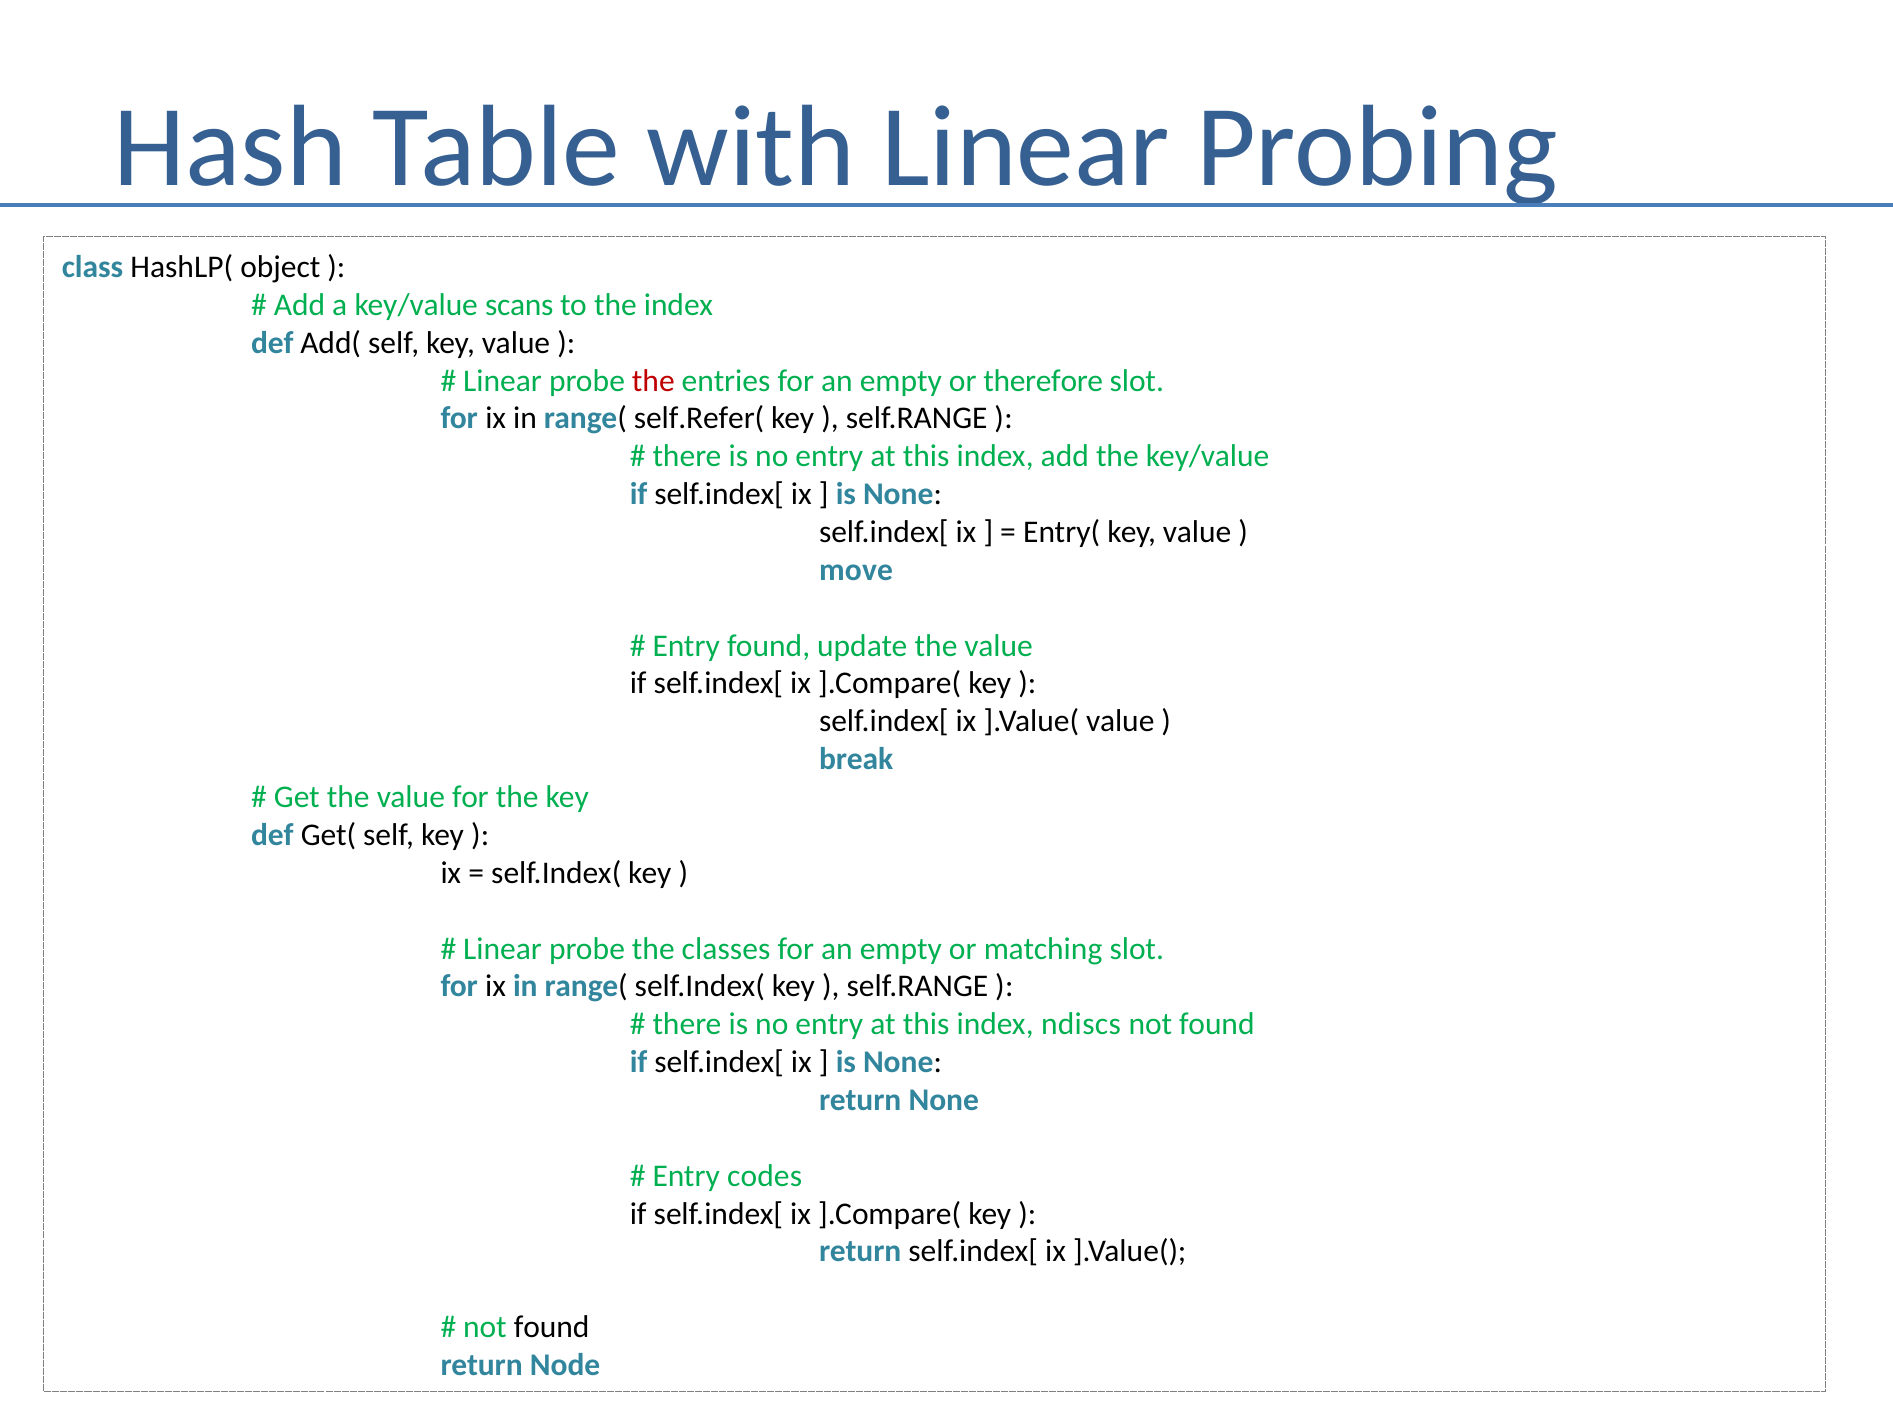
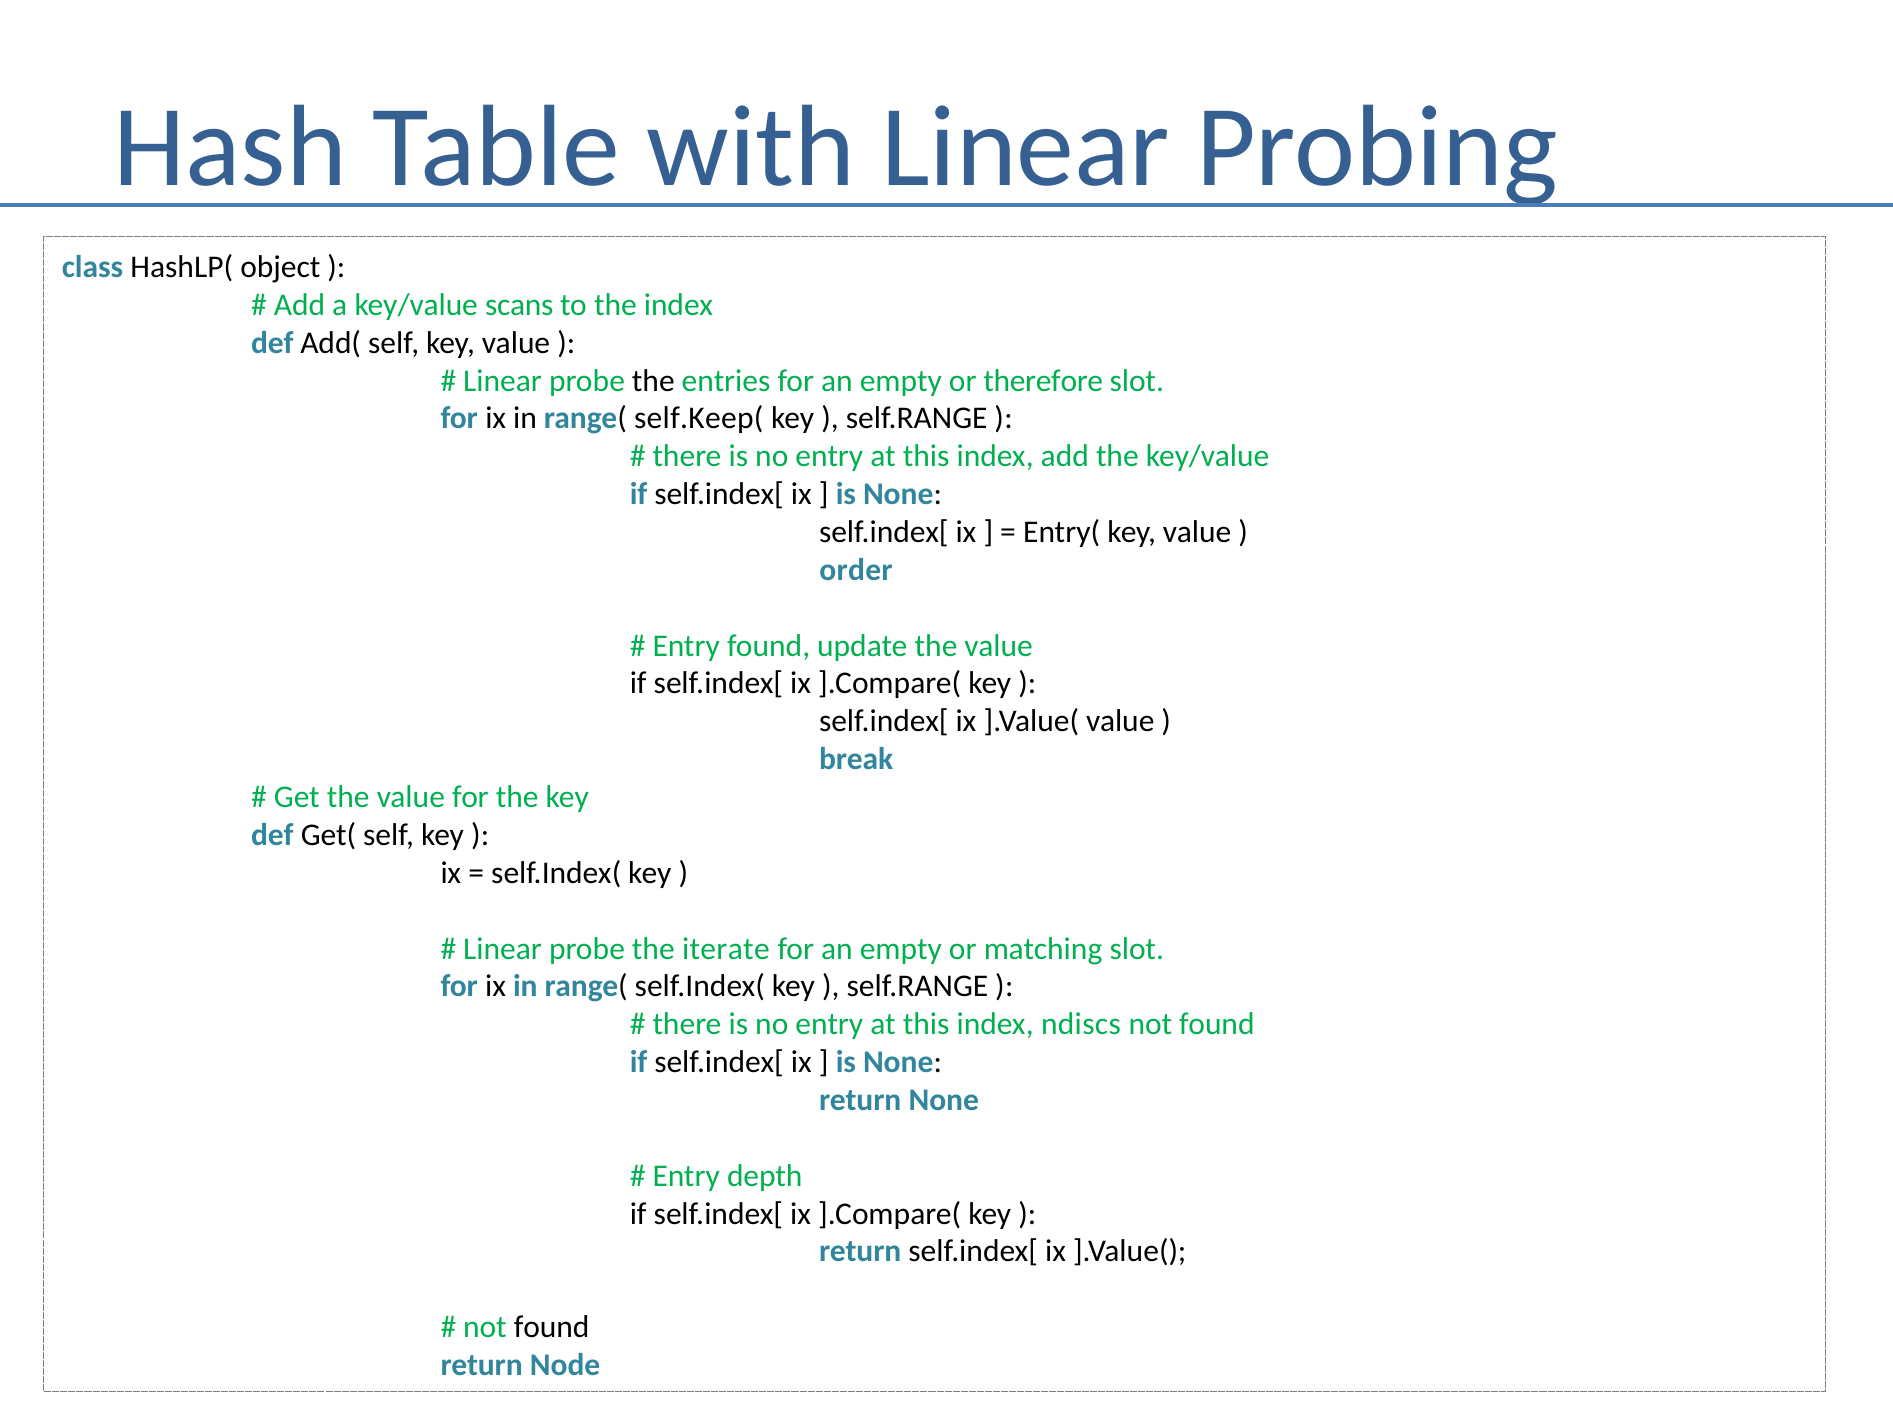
the colour: red -> black (653, 381)
self.Refer(: self.Refer( -> self.Keep( (699, 418)
move: move -> order (856, 570)
classes: classes -> iterate (726, 948)
codes: codes -> depth (765, 1176)
